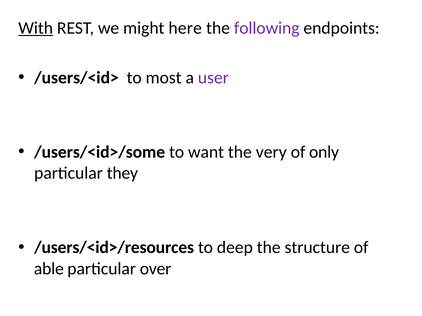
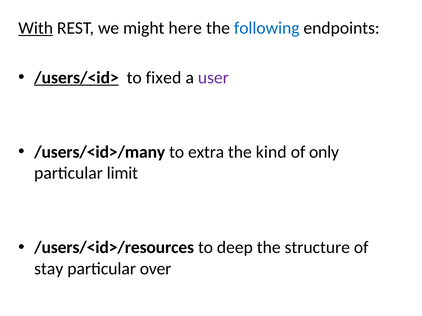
following colour: purple -> blue (267, 28)
/users/<id> underline: none -> present (76, 78)
most: most -> fixed (164, 78)
/users/<id>/some: /users/<id>/some -> /users/<id>/many (100, 152)
want: want -> extra (206, 152)
very: very -> kind (271, 152)
they: they -> limit (122, 173)
able: able -> stay (49, 269)
